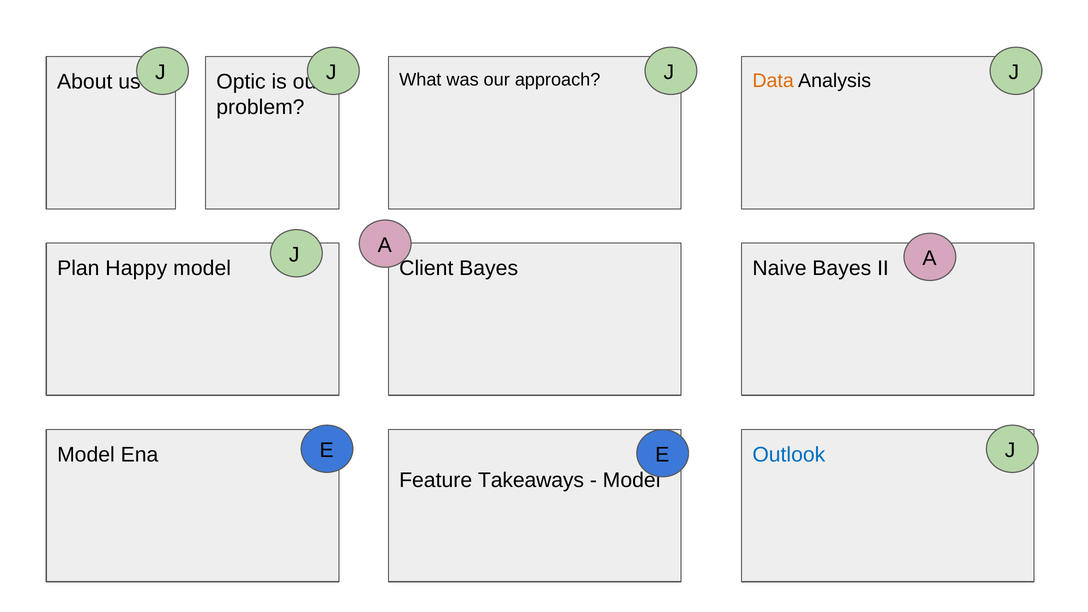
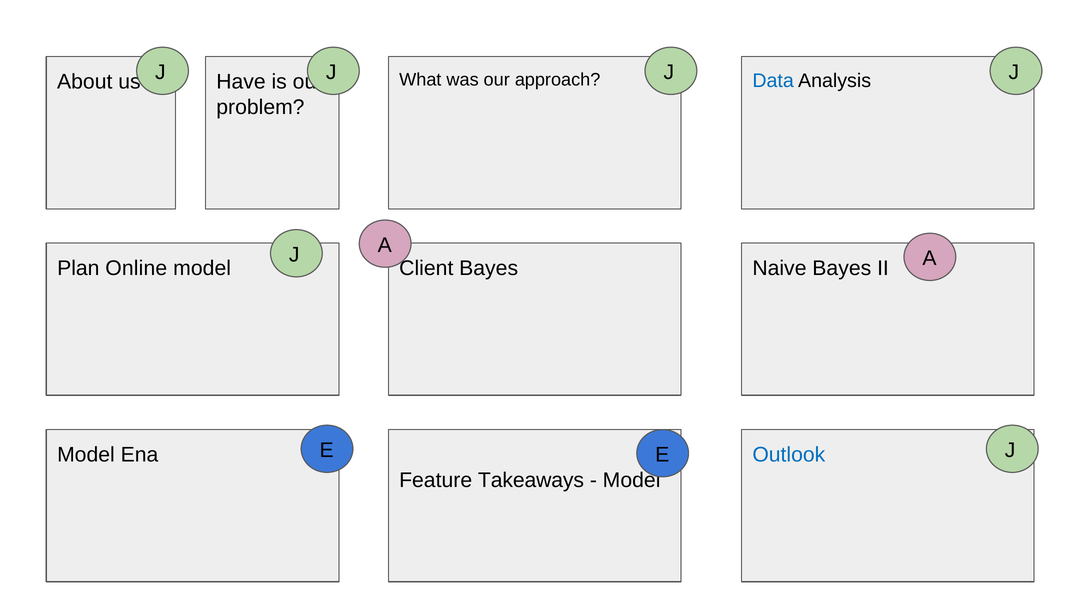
Data colour: orange -> blue (773, 81)
Optic: Optic -> Have (241, 82)
Happy: Happy -> Online (136, 268)
